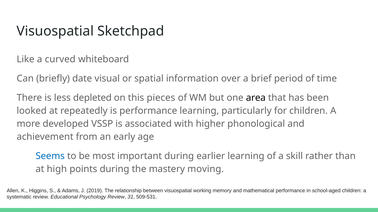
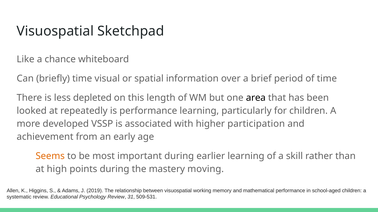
curved: curved -> chance (60, 59)
briefly date: date -> time (82, 79)
pieces: pieces -> length (161, 98)
phonological: phonological -> participation (256, 124)
Seems colour: blue -> orange (50, 157)
